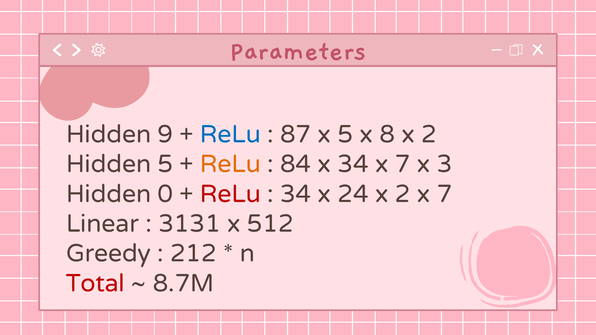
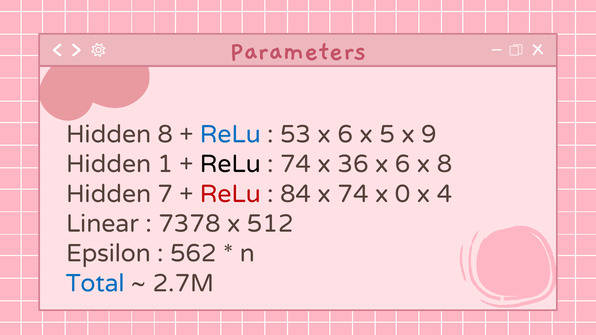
Hidden 9: 9 -> 8 (165, 134)
87: 87 -> 53 (296, 134)
5: 5 -> 6 (345, 134)
8: 8 -> 5 (387, 134)
2: 2 -> 9 (429, 134)
Hidden 5: 5 -> 1 (165, 164)
ReLu colour: orange -> black (230, 164)
84: 84 -> 74 (296, 164)
x 34: 34 -> 36 (353, 164)
7: 7 -> 6 (403, 164)
x 3: 3 -> 8 (445, 164)
0: 0 -> 7 (165, 194)
34: 34 -> 84 (296, 194)
x 24: 24 -> 74 (353, 194)
2: 2 -> 0 (403, 194)
7: 7 -> 4 (445, 194)
3131: 3131 -> 7378 (190, 224)
Greedy: Greedy -> Epsilon (109, 254)
212: 212 -> 562 (193, 254)
Total colour: red -> blue (95, 283)
8.7M: 8.7M -> 2.7M (183, 283)
